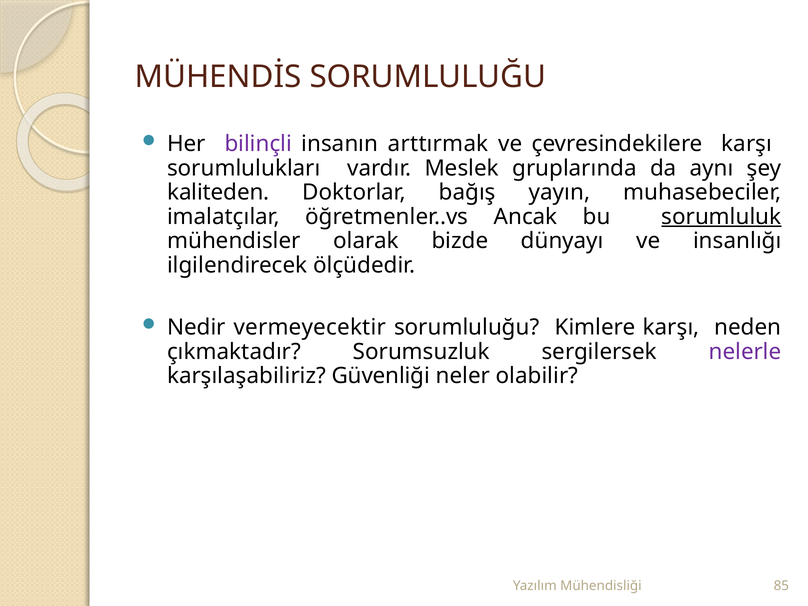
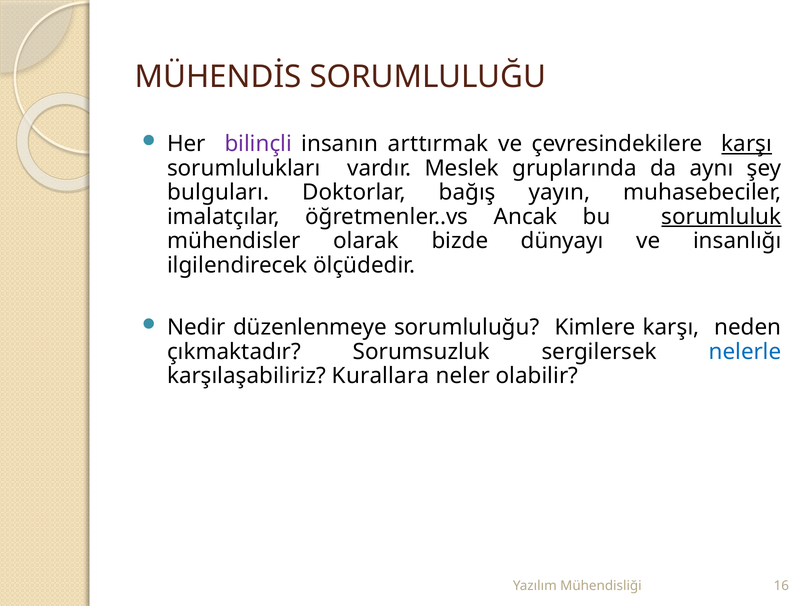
karşı underline: none -> present (747, 144)
kaliteden: kaliteden -> bulguları (218, 192)
vermeyecektir: vermeyecektir -> düzenlenmeye (310, 327)
nelerle colour: purple -> blue (745, 352)
Güvenliği: Güvenliği -> Kurallara (381, 376)
85: 85 -> 16 (781, 586)
